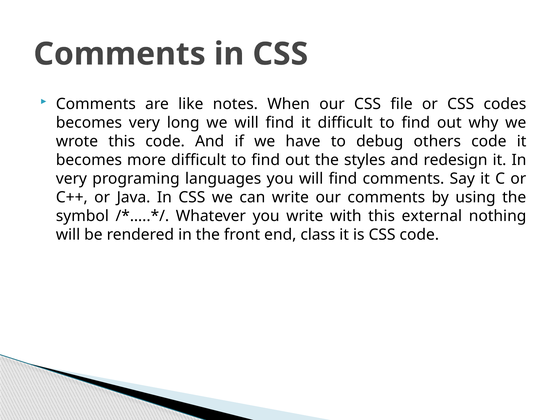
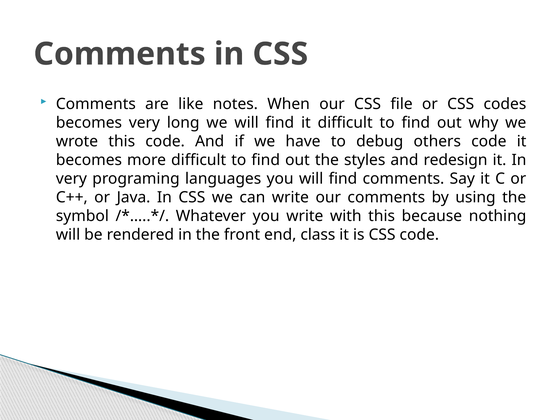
external: external -> because (432, 216)
